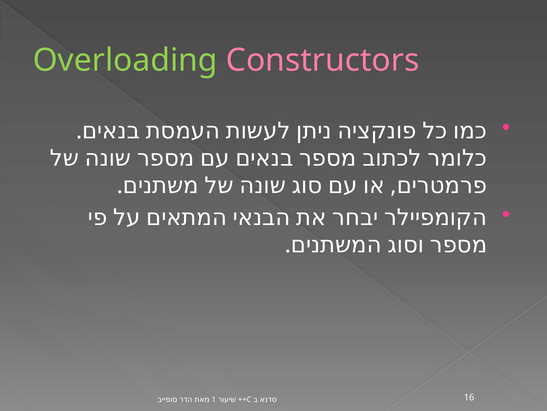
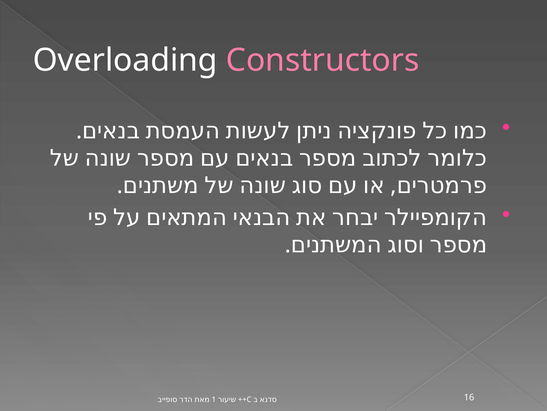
Overloading colour: light green -> white (125, 60)
